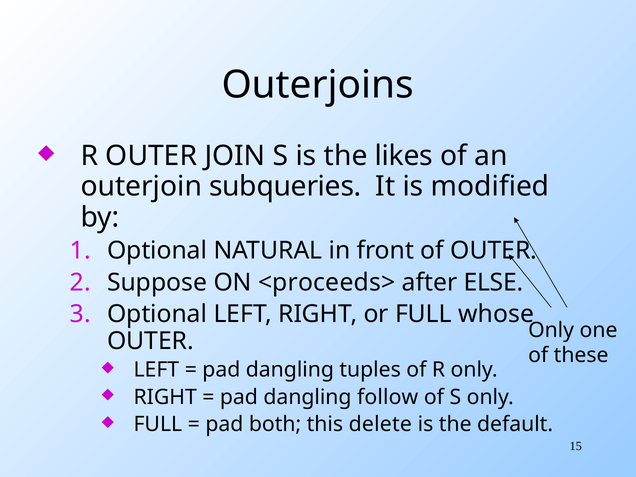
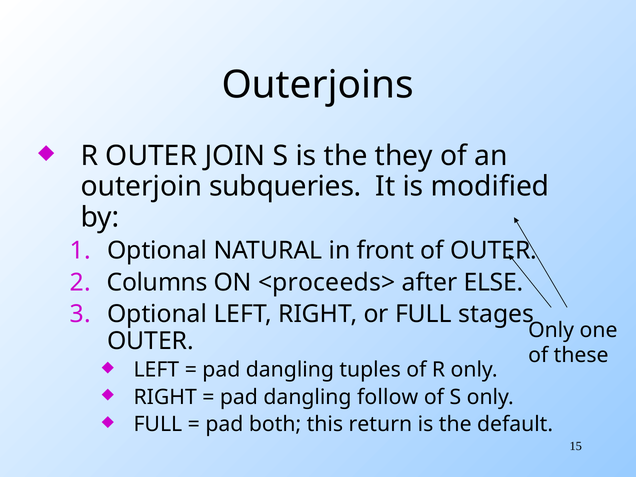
likes: likes -> they (404, 156)
Suppose: Suppose -> Columns (157, 282)
whose: whose -> stages (496, 314)
delete: delete -> return (380, 424)
